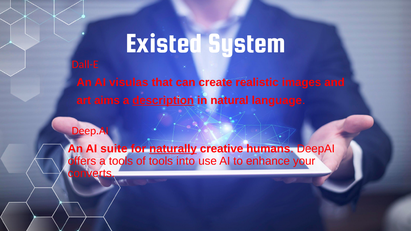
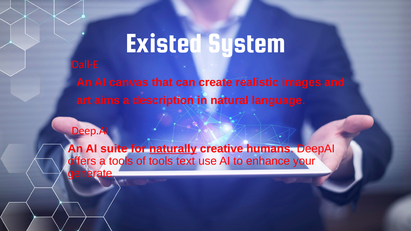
visulas: visulas -> canvas (129, 83)
description underline: present -> none (163, 101)
into: into -> text (186, 161)
converts: converts -> generate (92, 174)
